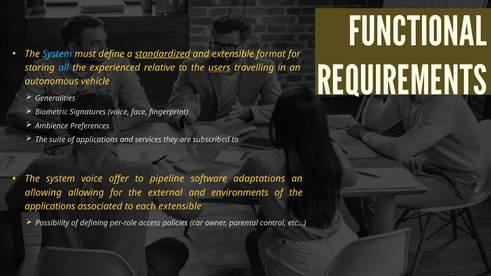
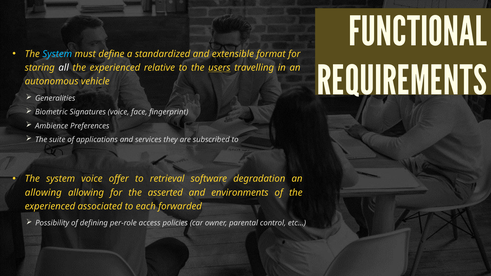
standardized underline: present -> none (163, 54)
all colour: light blue -> white (64, 68)
pipeline: pipeline -> retrieval (167, 179)
adaptations: adaptations -> degradation (259, 179)
external: external -> asserted (165, 193)
applications: applications -> experienced (50, 206)
each extensible: extensible -> forwarded (180, 206)
